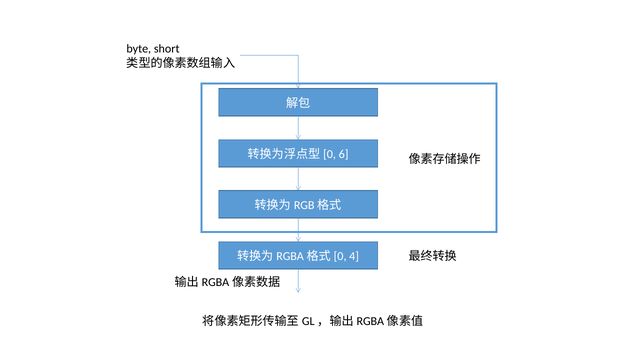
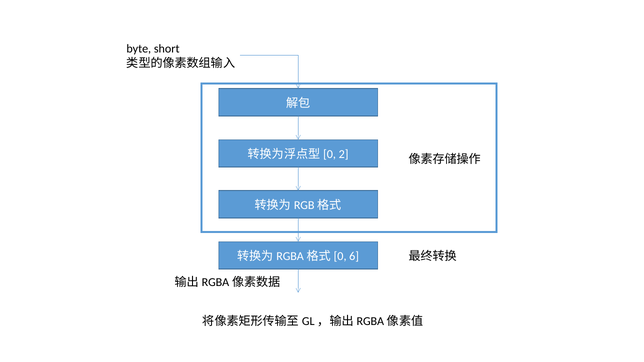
6: 6 -> 2 (344, 154)
4: 4 -> 6 (354, 256)
